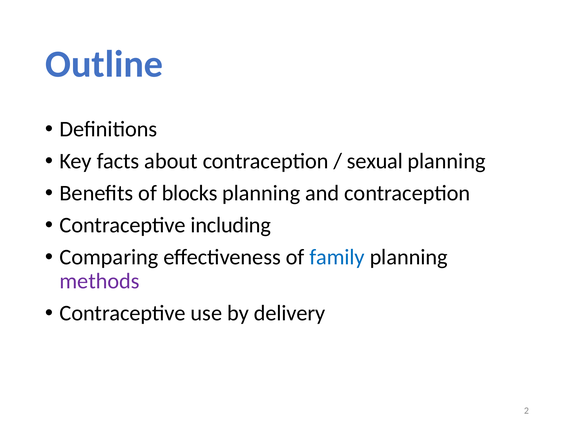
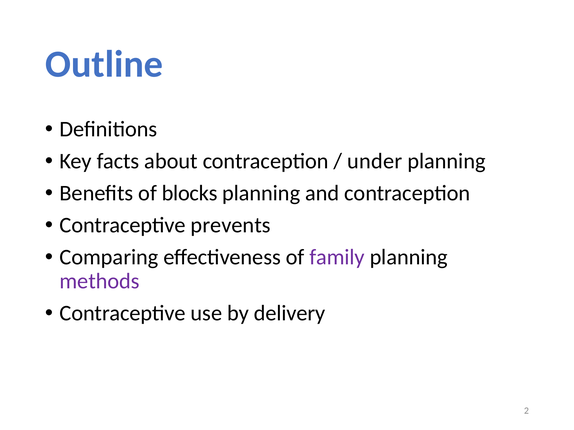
sexual: sexual -> under (375, 161)
including: including -> prevents (231, 225)
family colour: blue -> purple (337, 258)
